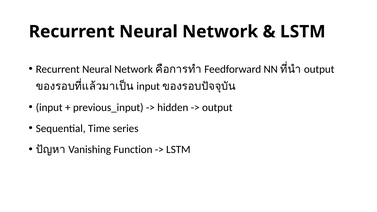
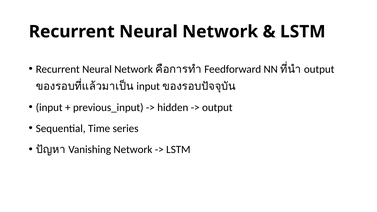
Vanishing Function: Function -> Network (133, 150)
